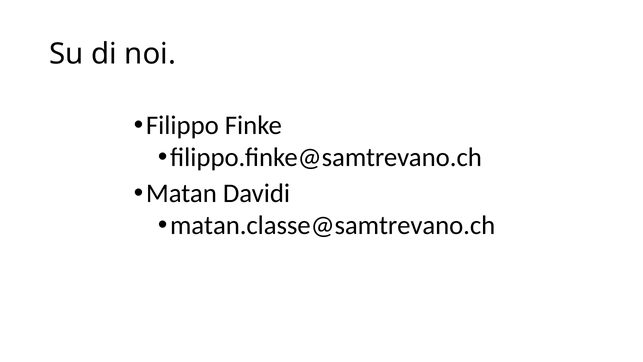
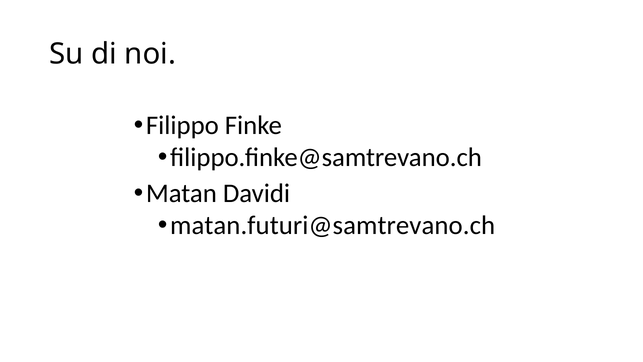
matan.classe@samtrevano.ch: matan.classe@samtrevano.ch -> matan.futuri@samtrevano.ch (333, 225)
